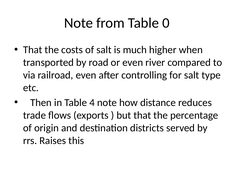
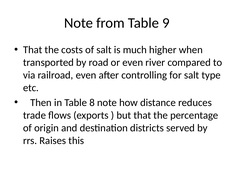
0: 0 -> 9 (166, 23)
4: 4 -> 8 (92, 102)
